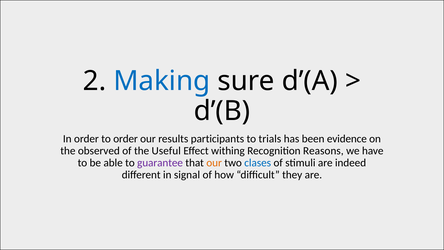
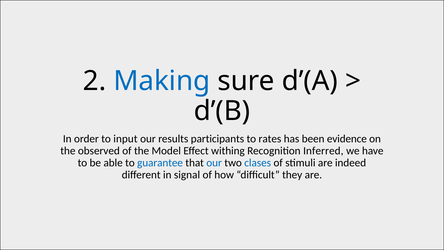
to order: order -> input (125, 139)
trials: trials -> rates (270, 139)
Useful: Useful -> Model (166, 151)
Reasons: Reasons -> Inferred (323, 151)
guarantee colour: purple -> blue (160, 163)
our colour: orange -> blue (214, 163)
